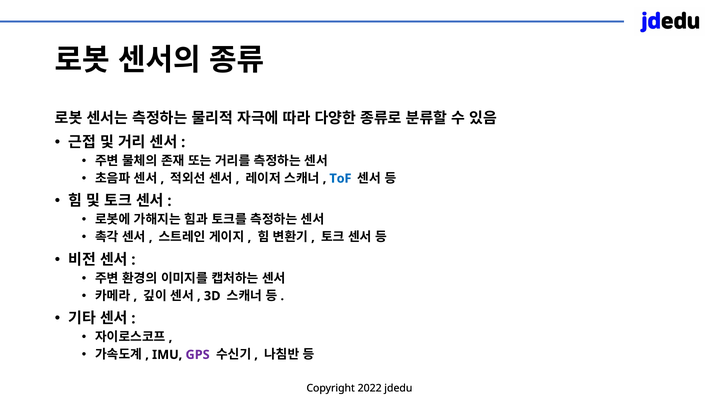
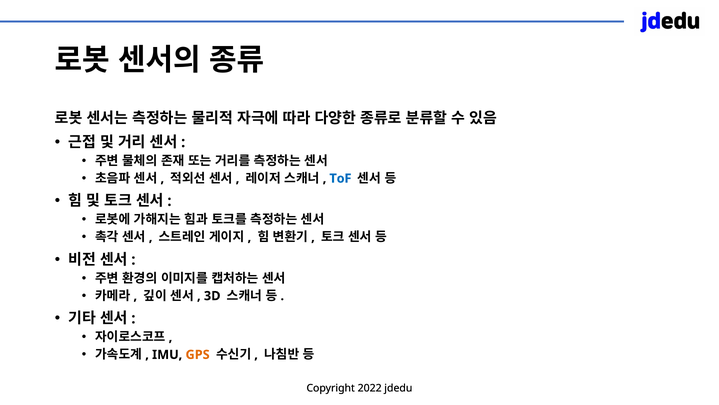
GPS colour: purple -> orange (198, 354)
